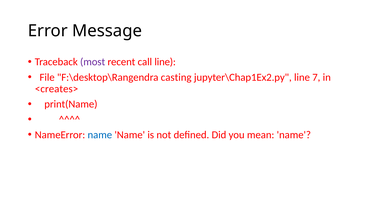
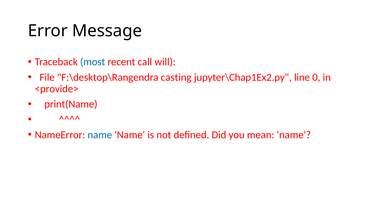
most colour: purple -> blue (93, 62)
call line: line -> will (165, 62)
7: 7 -> 0 (316, 77)
<creates>: <creates> -> <provide> (57, 89)
